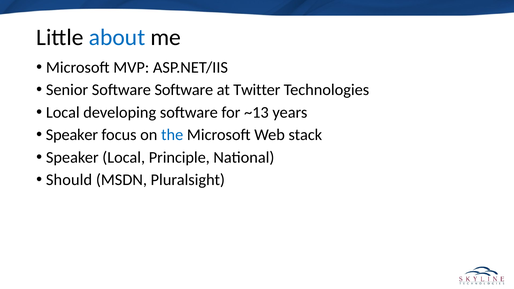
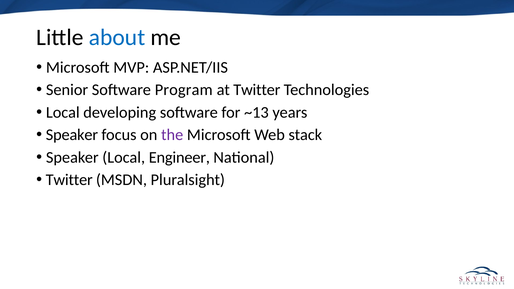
Software Software: Software -> Program (184, 90)
the colour: blue -> purple (172, 135)
Principle: Principle -> Engineer (179, 157)
Should: Should -> Twitter (69, 180)
